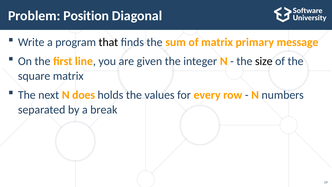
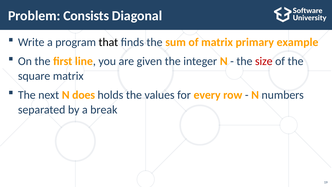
Position: Position -> Consists (86, 16)
message: message -> example (297, 42)
size colour: black -> red (264, 61)
